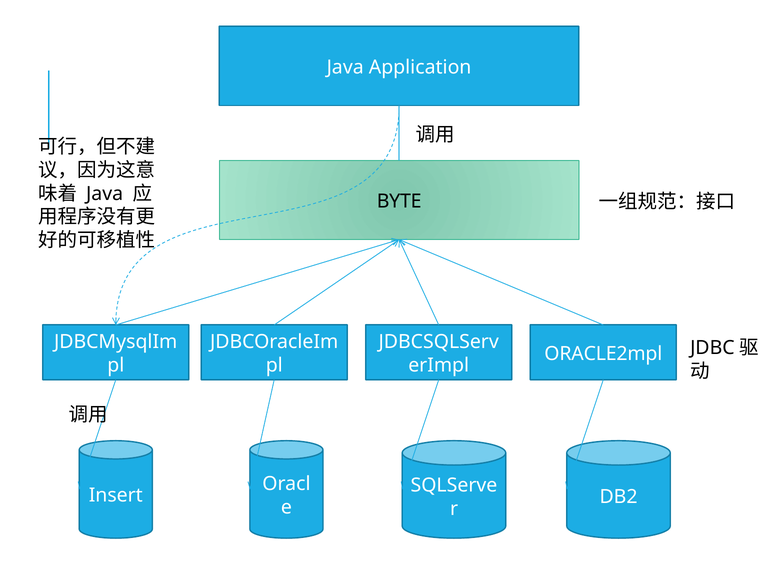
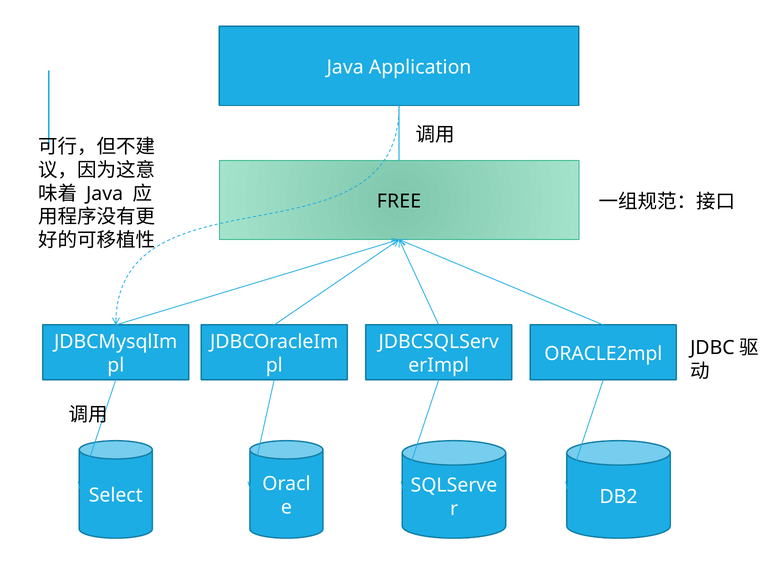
BYTE: BYTE -> FREE (399, 201)
Insert: Insert -> Select (116, 495)
